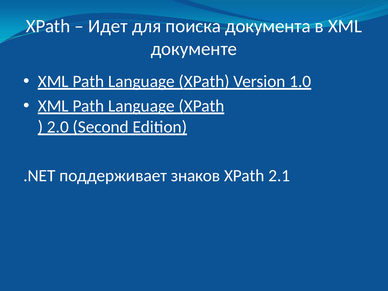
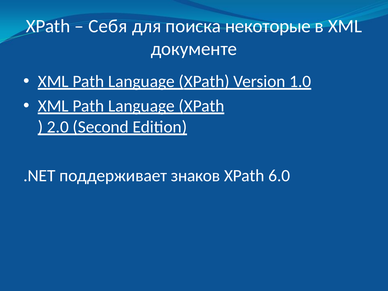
Идет: Идет -> Себя (108, 26)
документа: документа -> некоторые (268, 26)
2.1: 2.1 -> 6.0 (279, 176)
